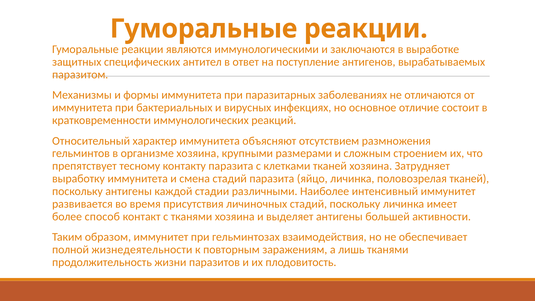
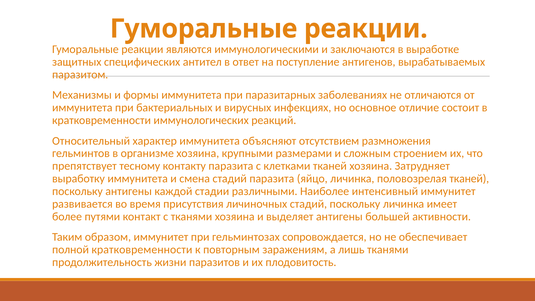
способ: способ -> путями (102, 217)
взаимодействия: взаимодействия -> сопровождается (324, 237)
полной жизнедеятельности: жизнедеятельности -> кратковременности (142, 250)
